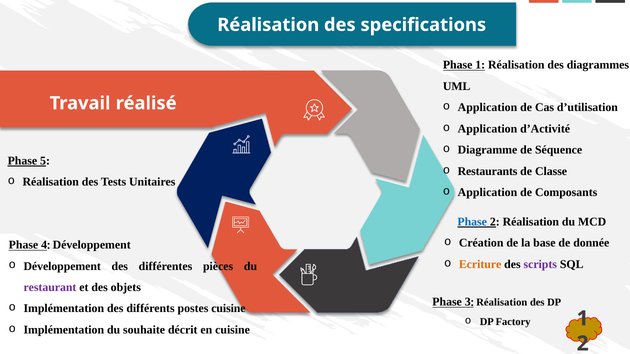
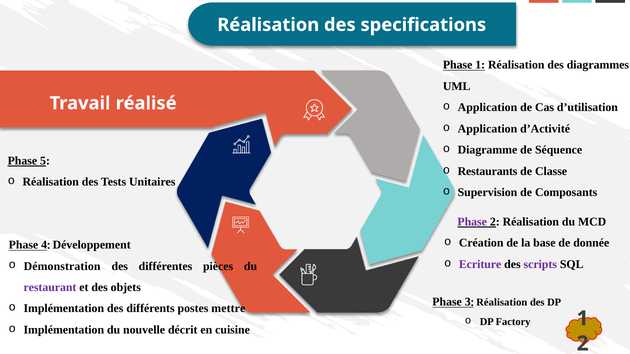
Application: Application -> Supervision (487, 193)
Phase colour: blue -> purple (472, 222)
Ecriture colour: orange -> purple (480, 265)
Développement: Développement -> Démonstration (62, 266)
postes cuisine: cuisine -> mettre (228, 309)
souhaite: souhaite -> nouvelle (144, 330)
